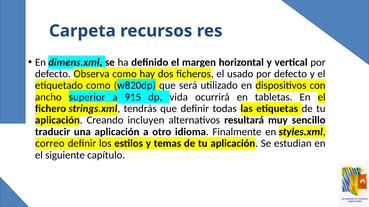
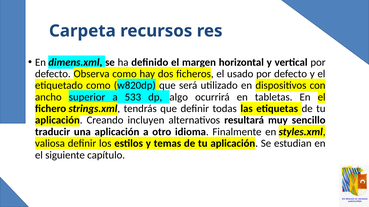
915: 915 -> 533 (133, 97)
vida: vida -> algo (179, 97)
correo: correo -> valiosa (50, 144)
